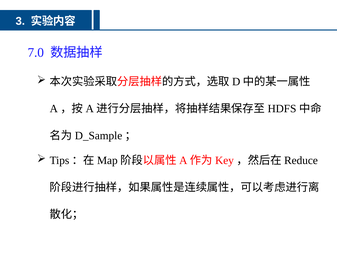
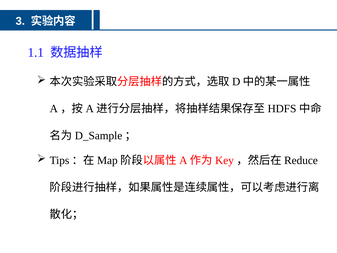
7.0: 7.0 -> 1.1 (36, 53)
